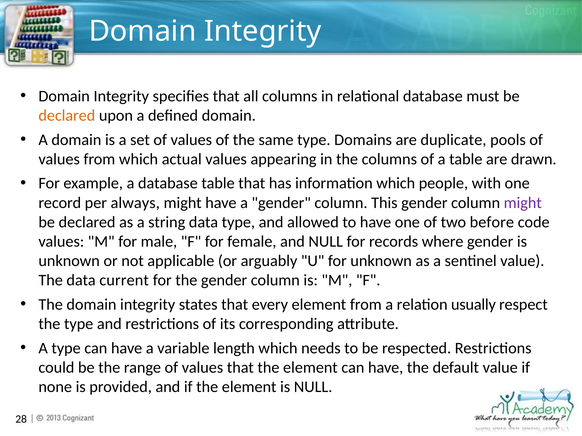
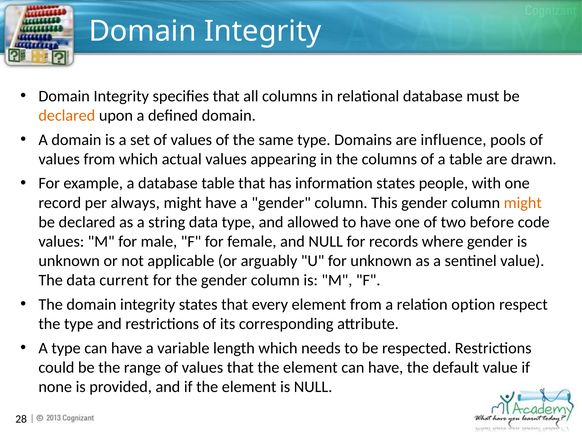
duplicate: duplicate -> influence (453, 140)
information which: which -> states (396, 184)
might colour: purple -> orange (523, 203)
usually: usually -> option (473, 305)
